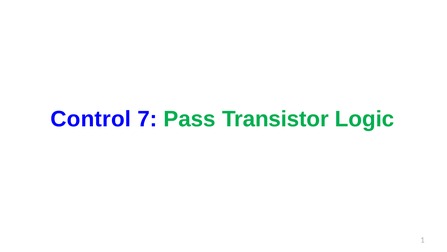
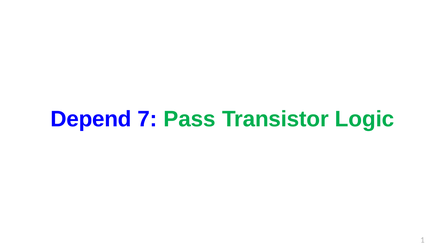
Control: Control -> Depend (91, 119)
